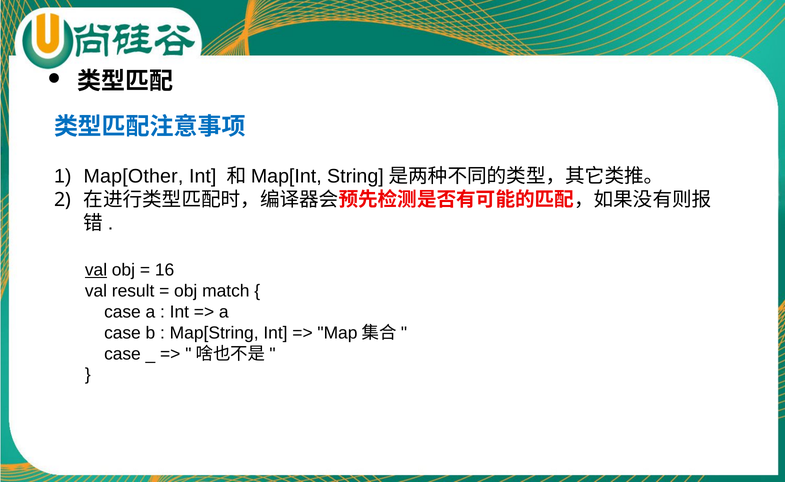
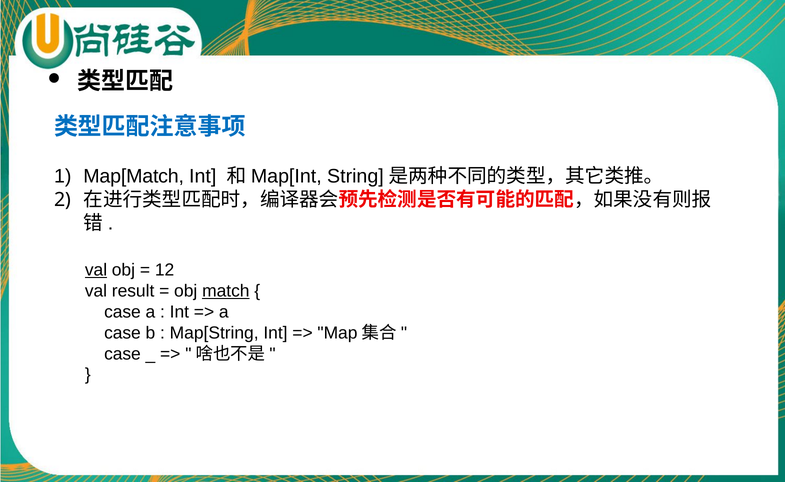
Map[Other: Map[Other -> Map[Match (134, 176)
16: 16 -> 12 (165, 270)
match underline: none -> present (226, 291)
